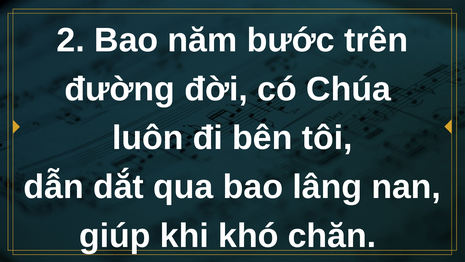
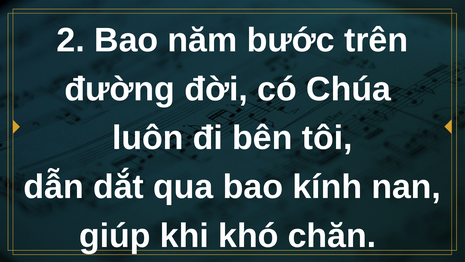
lâng: lâng -> kính (327, 187)
